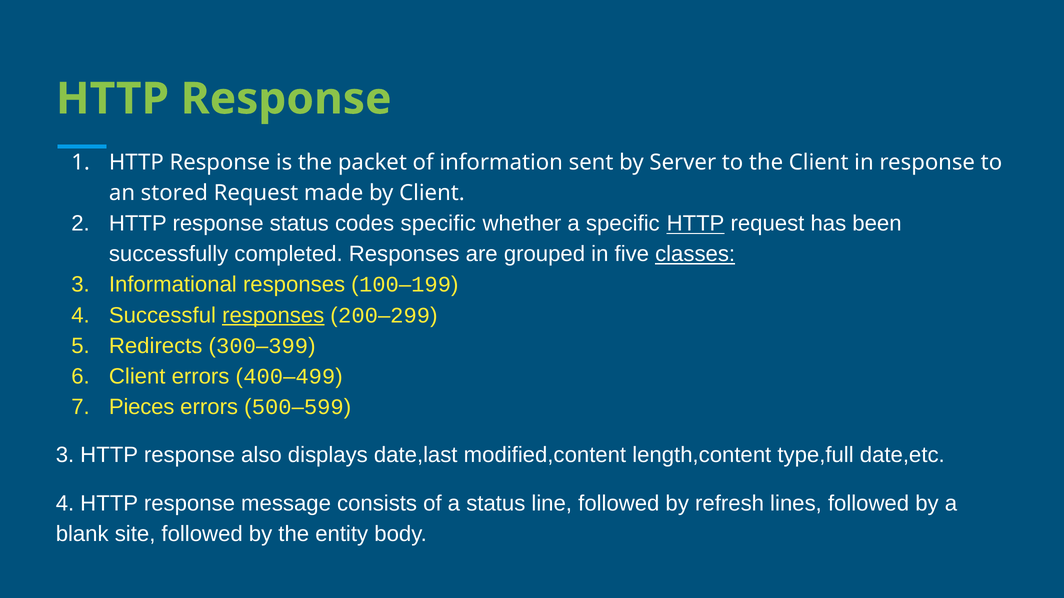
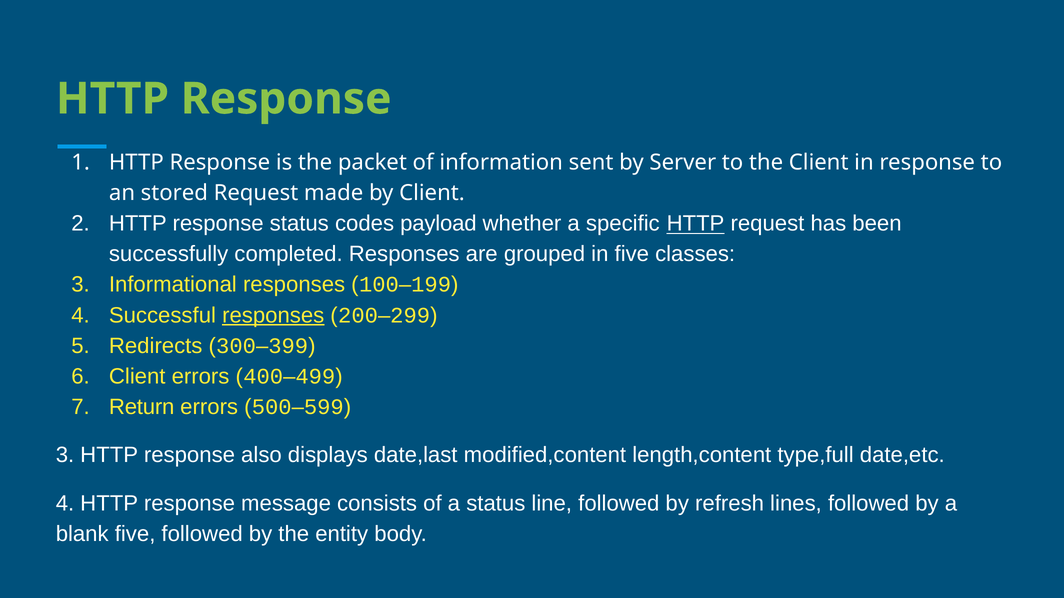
codes specific: specific -> payload (438, 224)
classes underline: present -> none (695, 254)
Pieces: Pieces -> Return (142, 407)
blank site: site -> five (135, 534)
